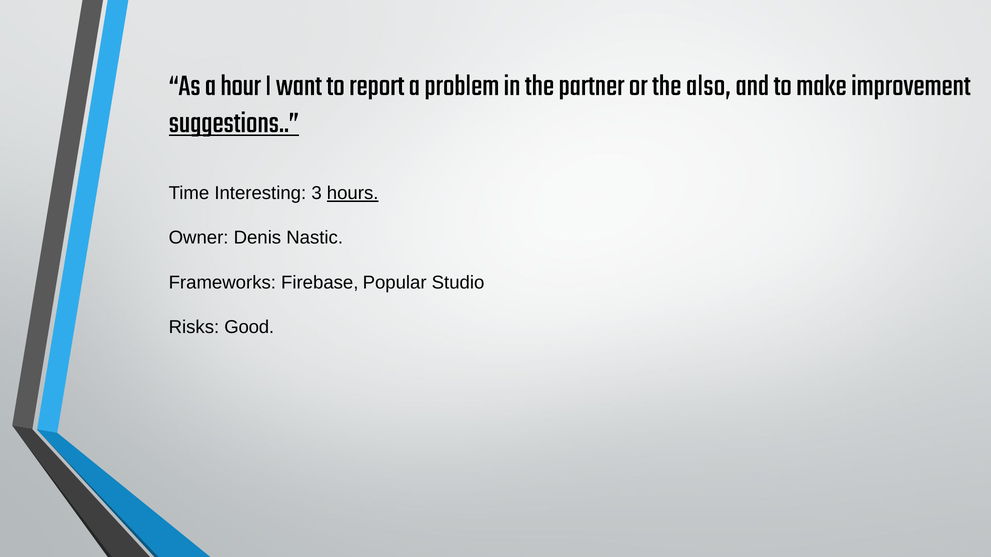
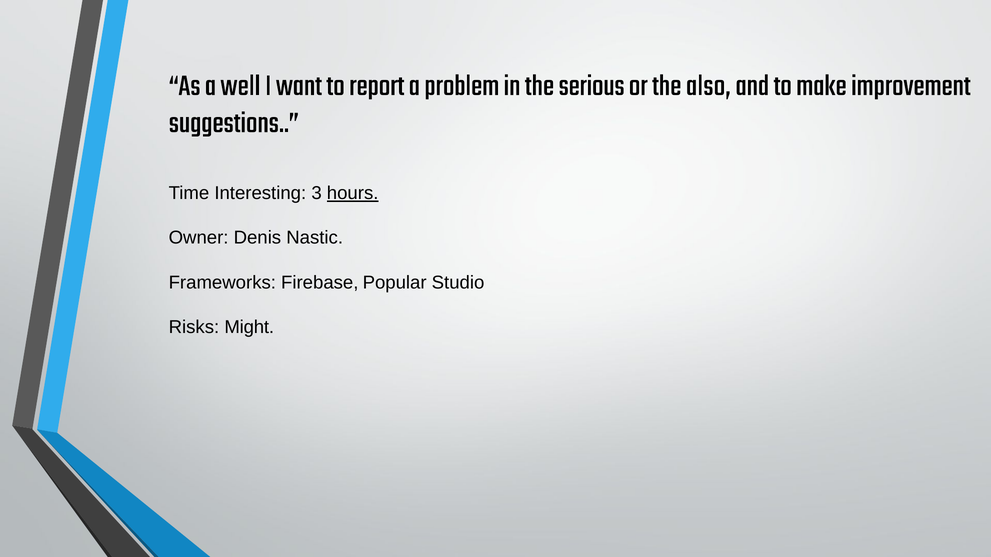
hour: hour -> well (240, 85)
partner: partner -> serious (592, 85)
suggestions underline: present -> none (234, 122)
Good: Good -> Might (249, 327)
